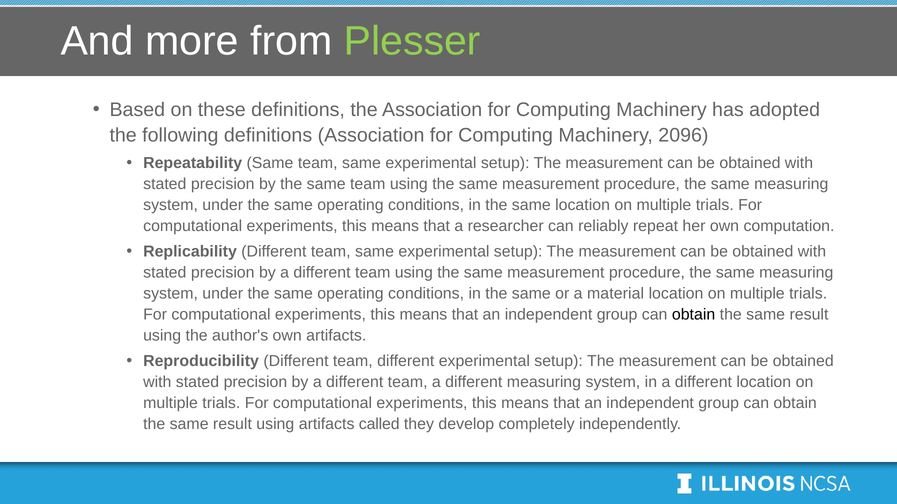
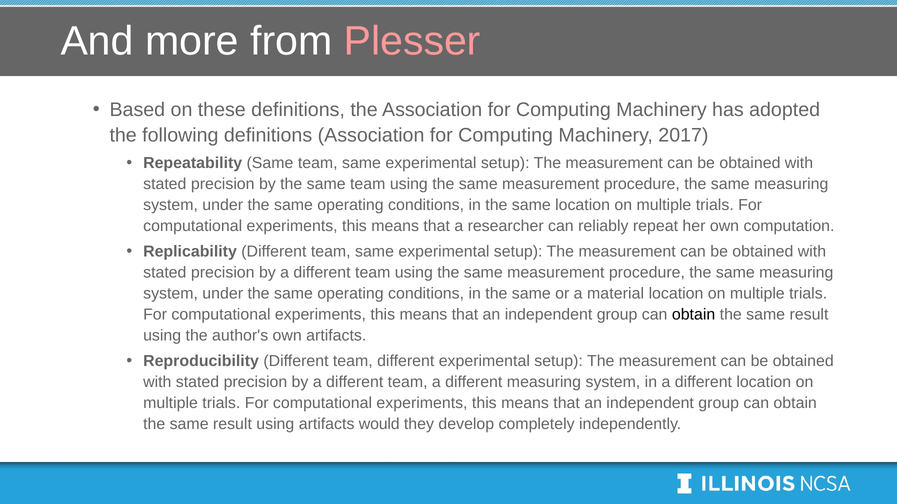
Plesser colour: light green -> pink (412, 41)
2096: 2096 -> 2017 (683, 136)
called: called -> would (379, 424)
